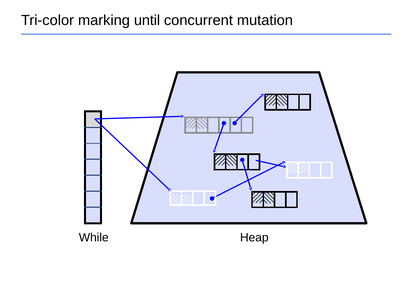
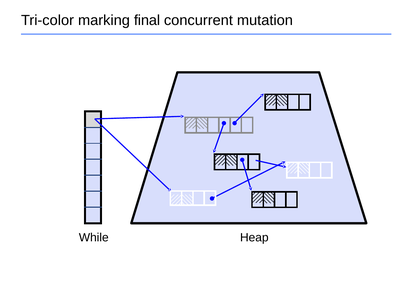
until: until -> final (147, 20)
